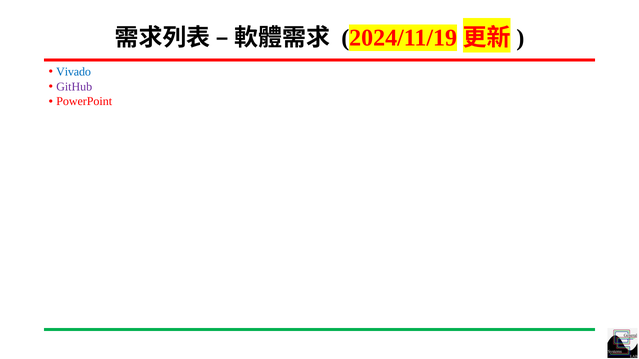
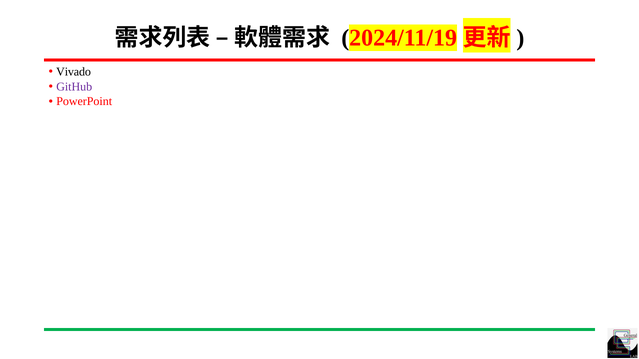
Vivado colour: blue -> black (74, 72)
